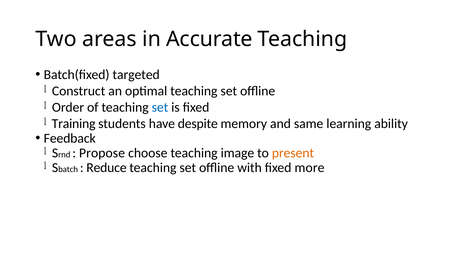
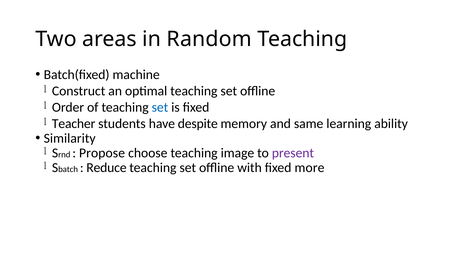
Accurate: Accurate -> Random (209, 39)
targeted: targeted -> machine (136, 75)
Training: Training -> Teacher (74, 124)
Feedback: Feedback -> Similarity (70, 138)
present colour: orange -> purple (293, 153)
